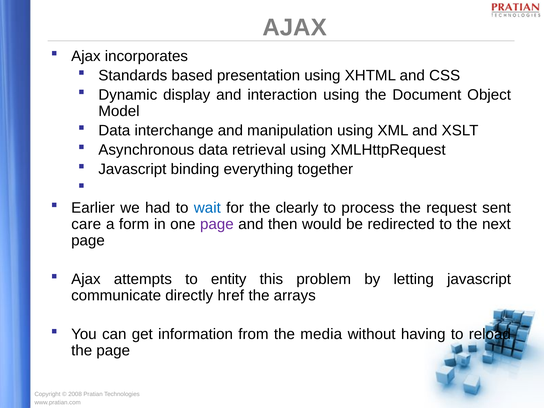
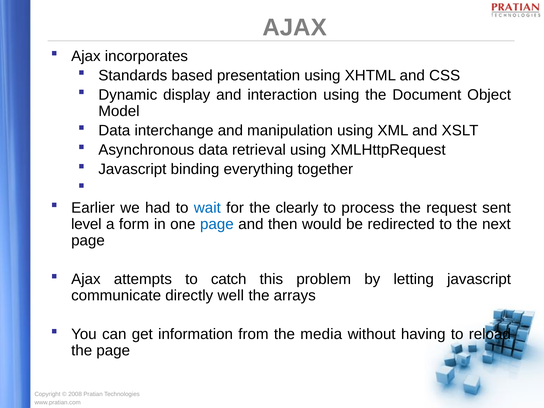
care: care -> level (86, 224)
page colour: purple -> blue (217, 224)
entity: entity -> catch (229, 279)
href: href -> well (231, 295)
